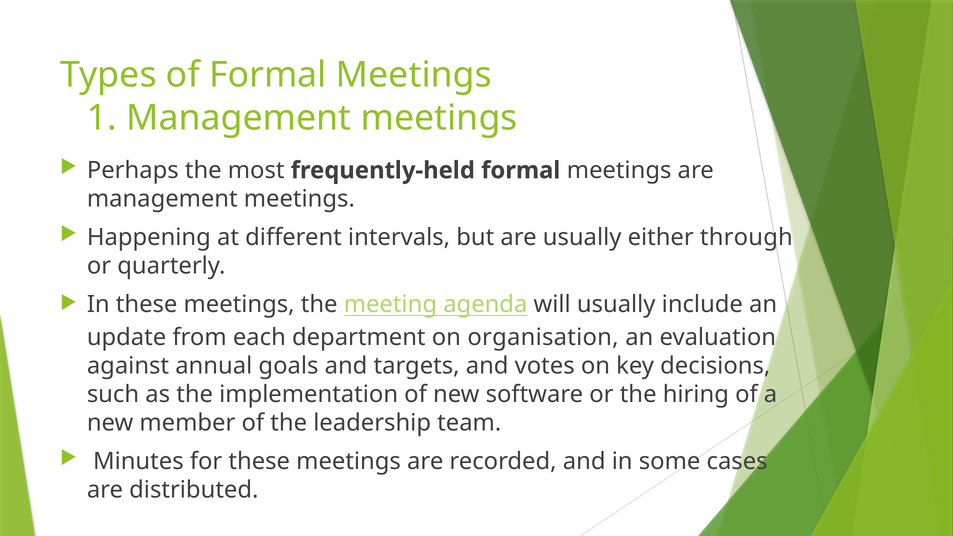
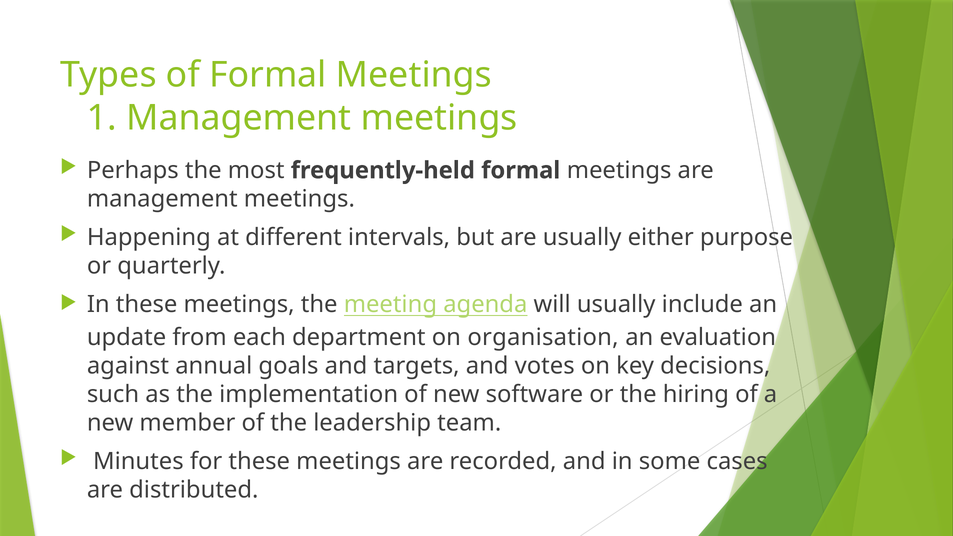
through: through -> purpose (747, 238)
